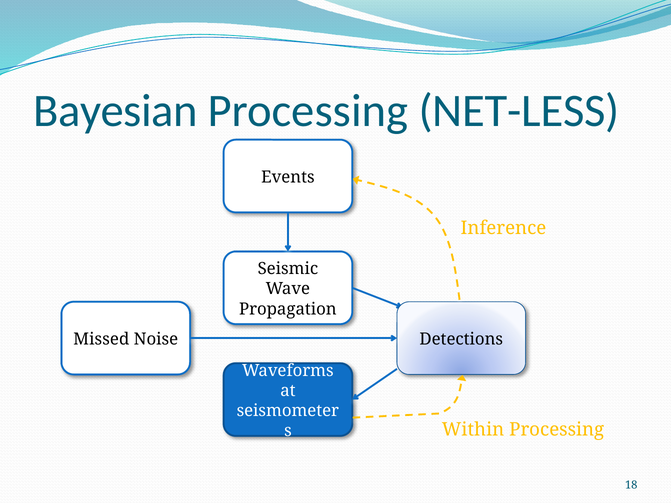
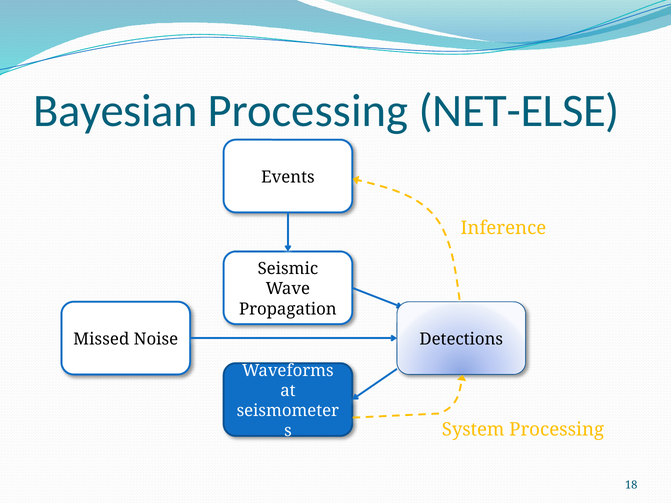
NET-LESS: NET-LESS -> NET-ELSE (519, 111)
Within: Within -> System (473, 430)
